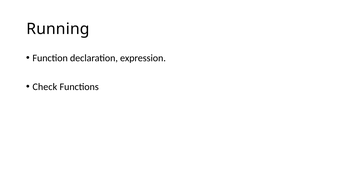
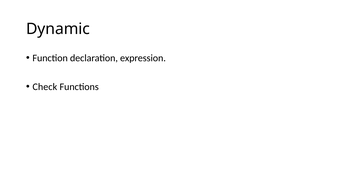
Running: Running -> Dynamic (58, 29)
